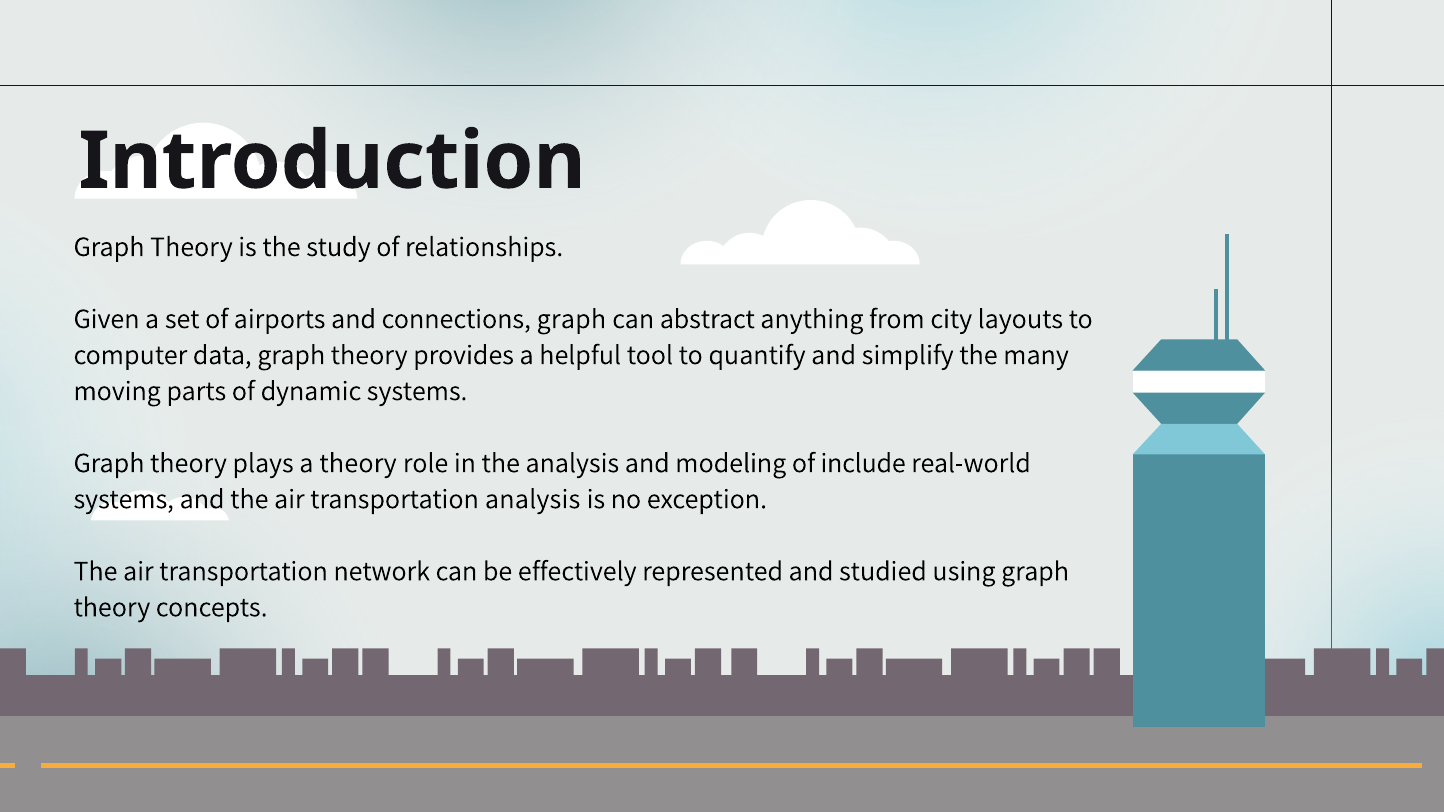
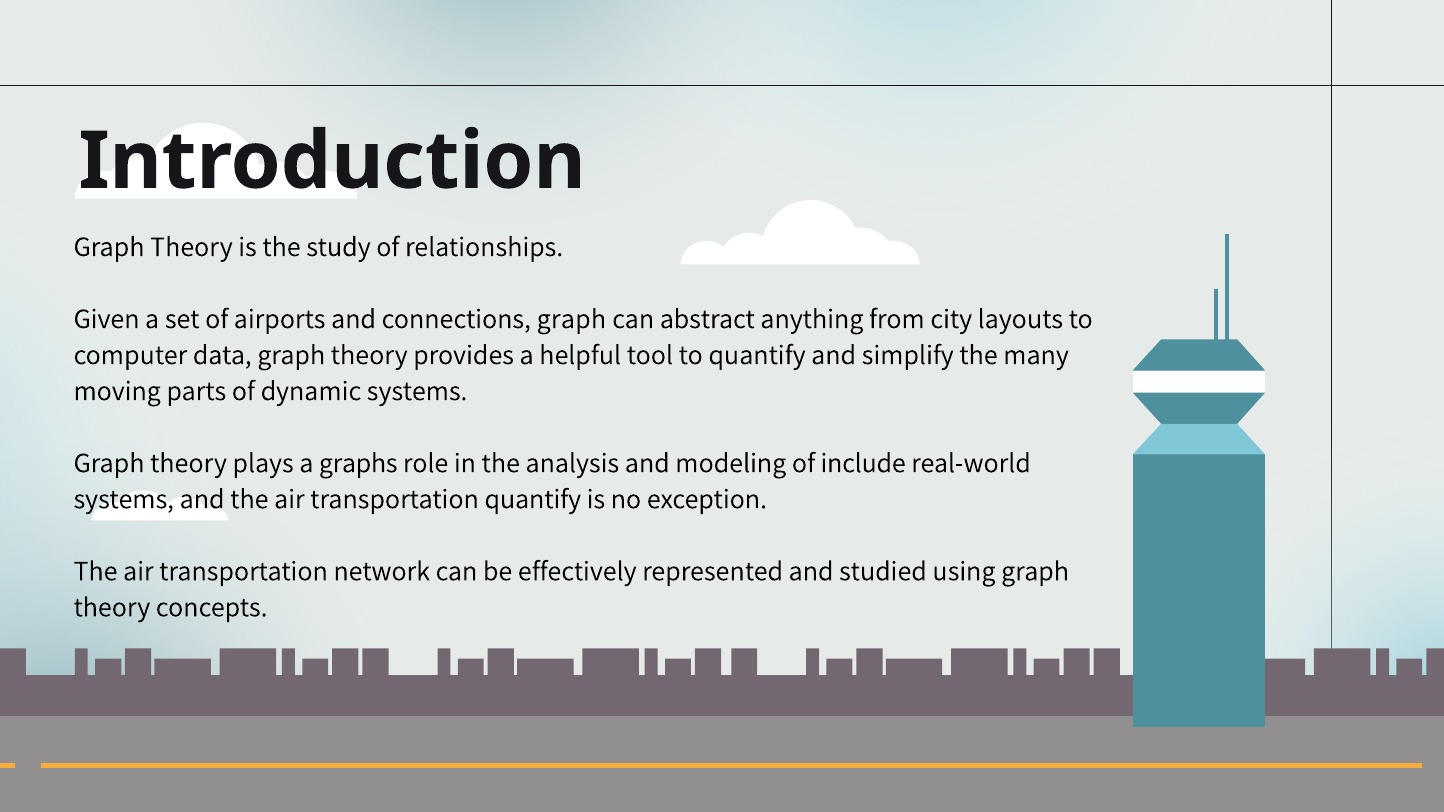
a theory: theory -> graphs (358, 463)
transportation analysis: analysis -> quantify (533, 499)
